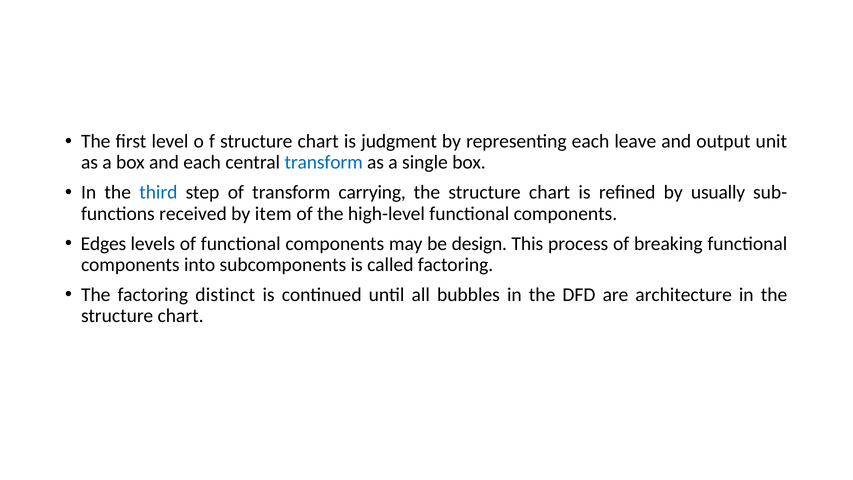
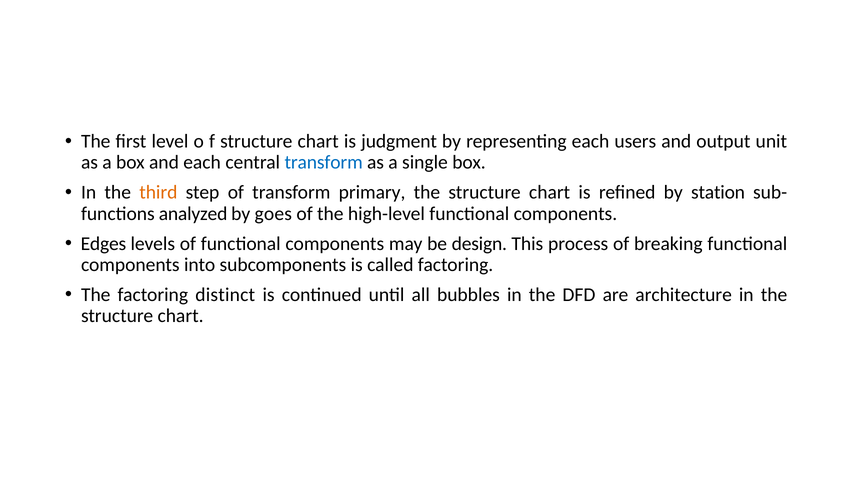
leave: leave -> users (635, 141)
third colour: blue -> orange (158, 192)
carrying: carrying -> primary (372, 192)
usually: usually -> station (718, 192)
received: received -> analyzed (193, 213)
item: item -> goes (273, 213)
